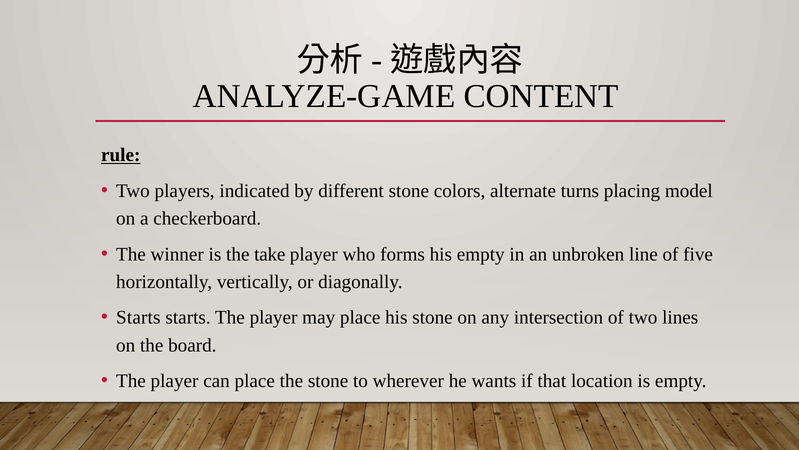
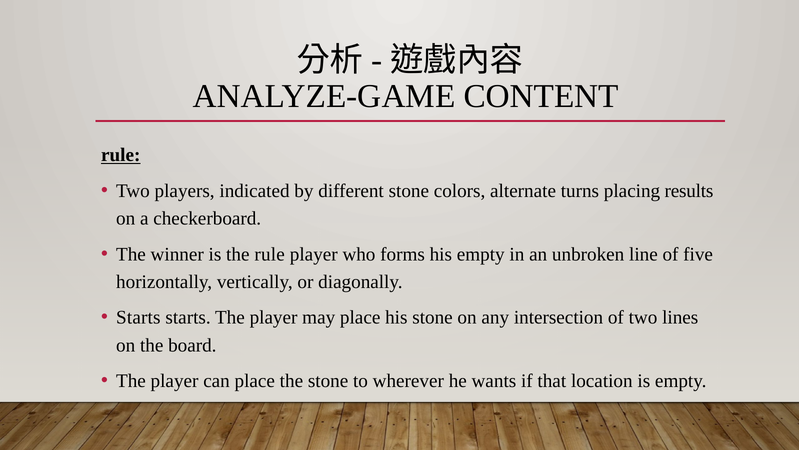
model: model -> results (689, 190)
the take: take -> rule (270, 254)
